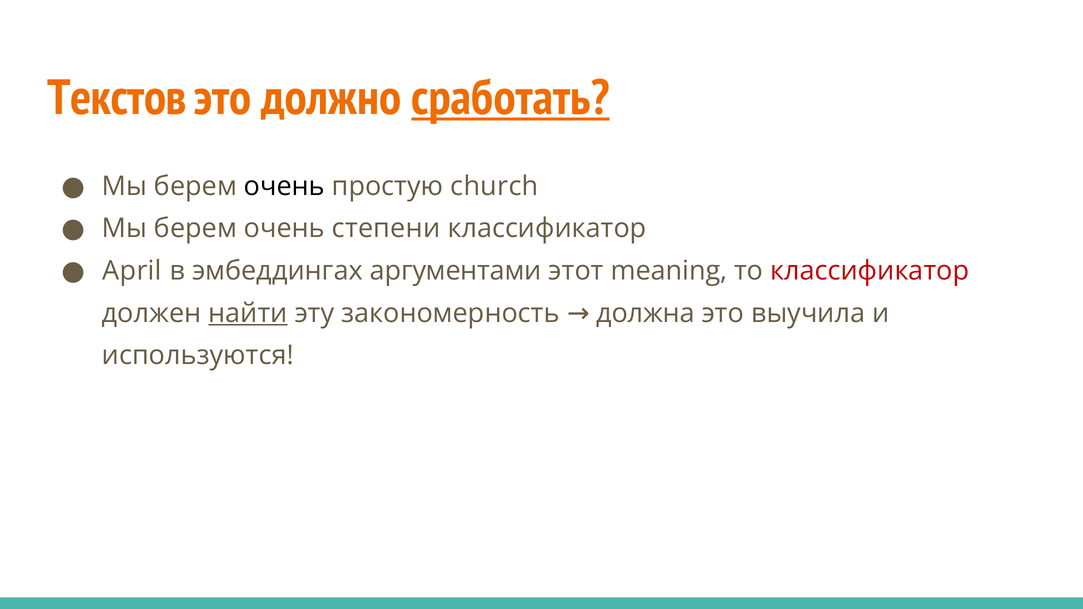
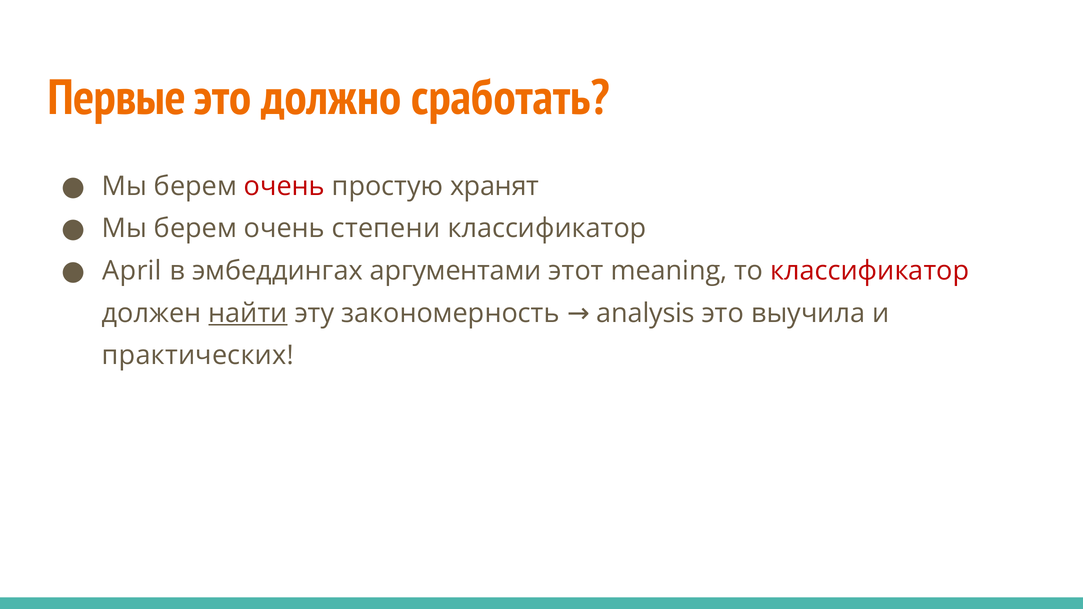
Текстов: Текстов -> Первые (117, 98)
сработать underline: present -> none (511, 98)
очень colour: black -> red (284, 186)
church: church -> хранят (495, 186)
должна: должна -> analysis (646, 313)
используются: используются -> практических (198, 356)
